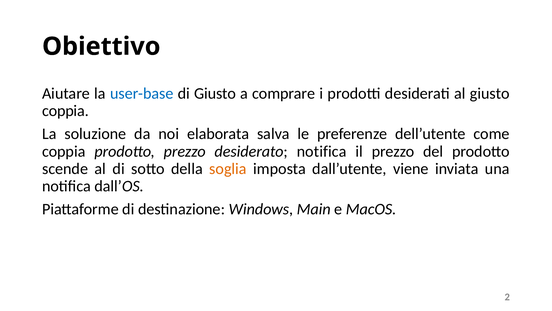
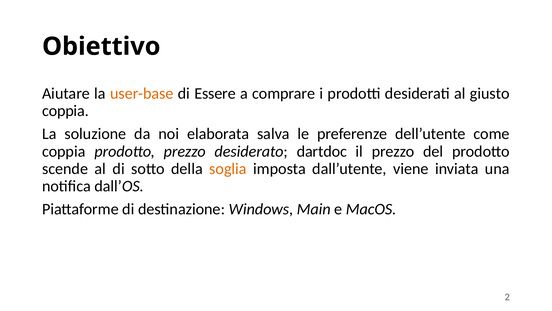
user-base colour: blue -> orange (142, 93)
di Giusto: Giusto -> Essere (215, 93)
desiderato notifica: notifica -> dartdoc (322, 151)
